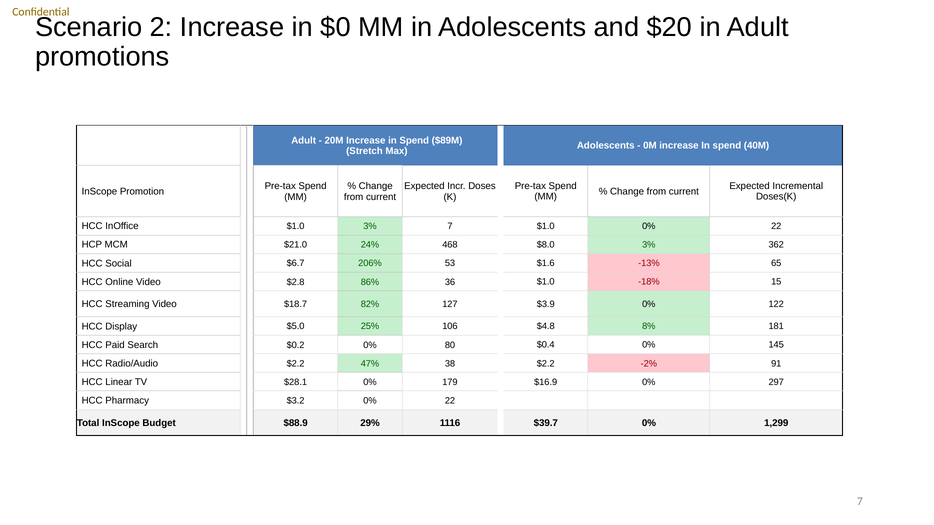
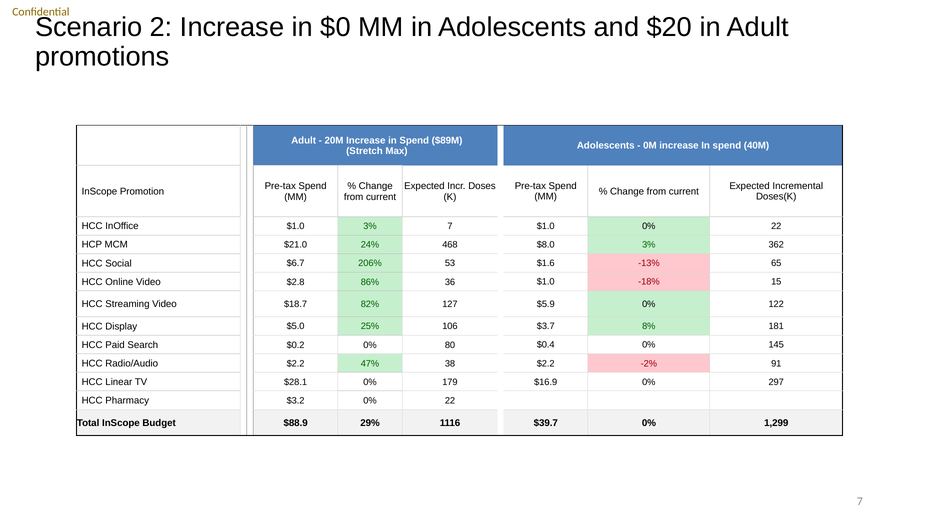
$3.9: $3.9 -> $5.9 (546, 304)
$4.8: $4.8 -> $3.7 (546, 327)
